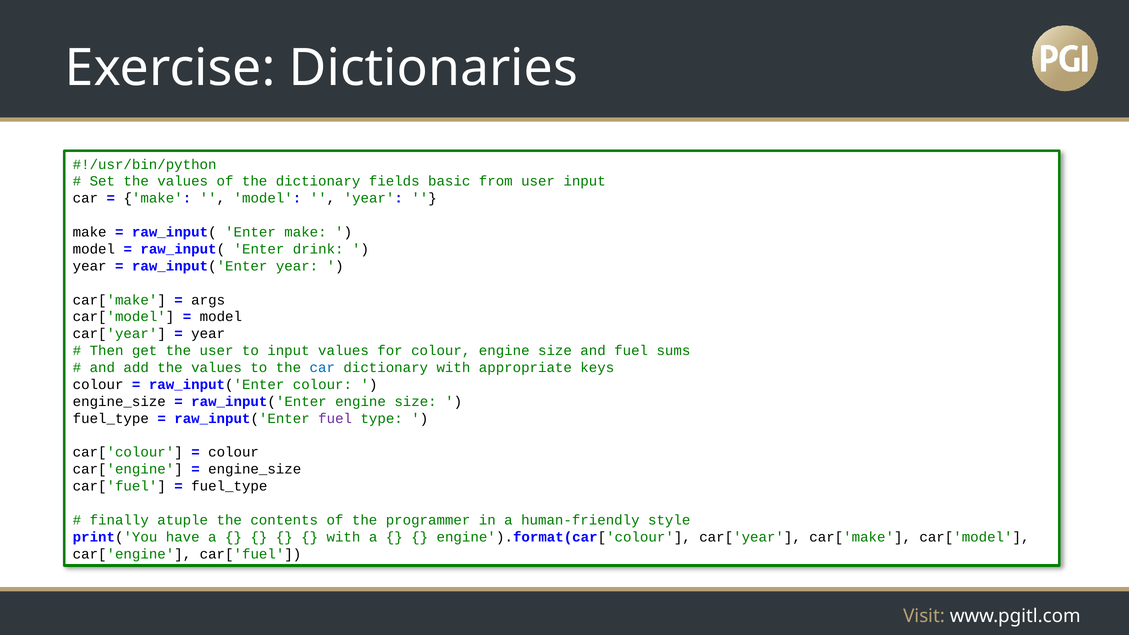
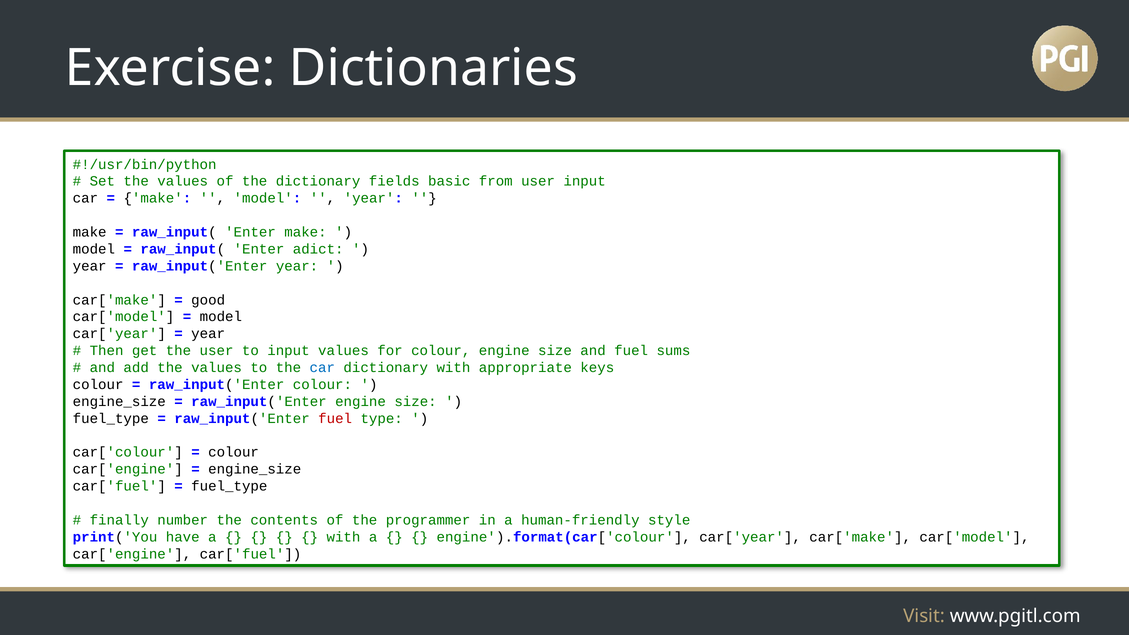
drink: drink -> adict (318, 249)
args: args -> good (208, 300)
fuel colour: purple -> red (335, 418)
atuple: atuple -> number (183, 520)
